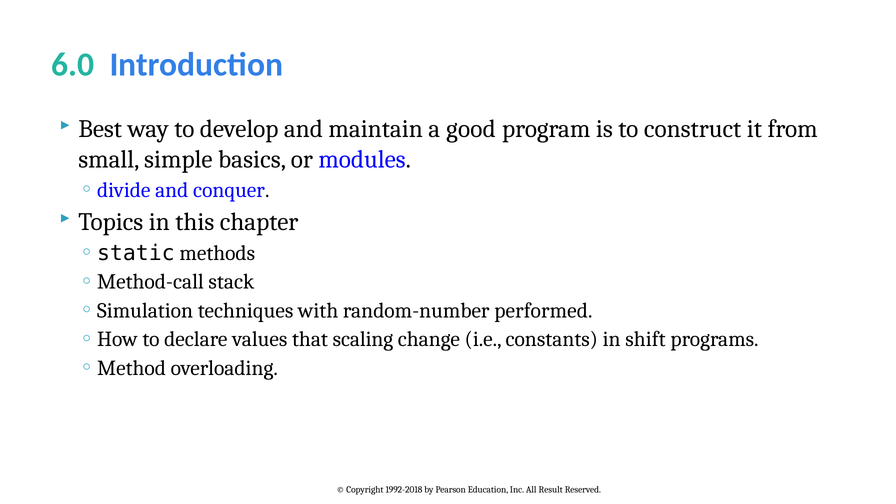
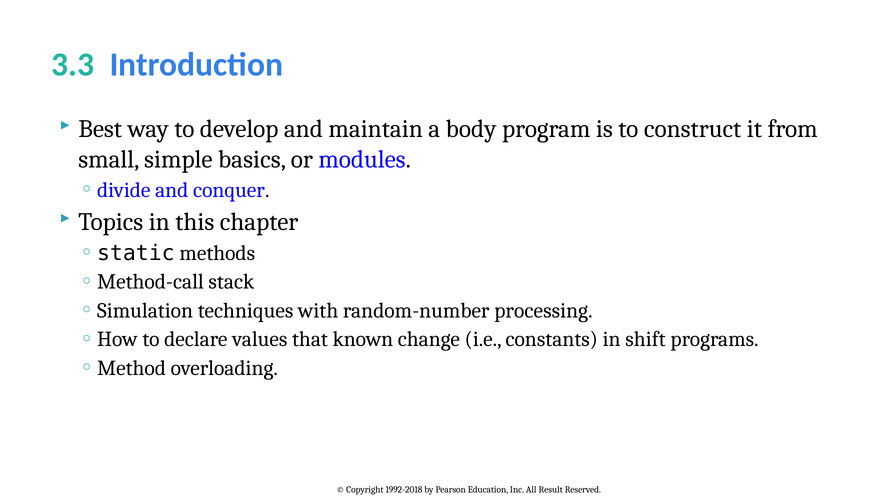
6.0: 6.0 -> 3.3 (73, 65)
good: good -> body (471, 129)
performed: performed -> processing (543, 311)
scaling: scaling -> known (363, 339)
